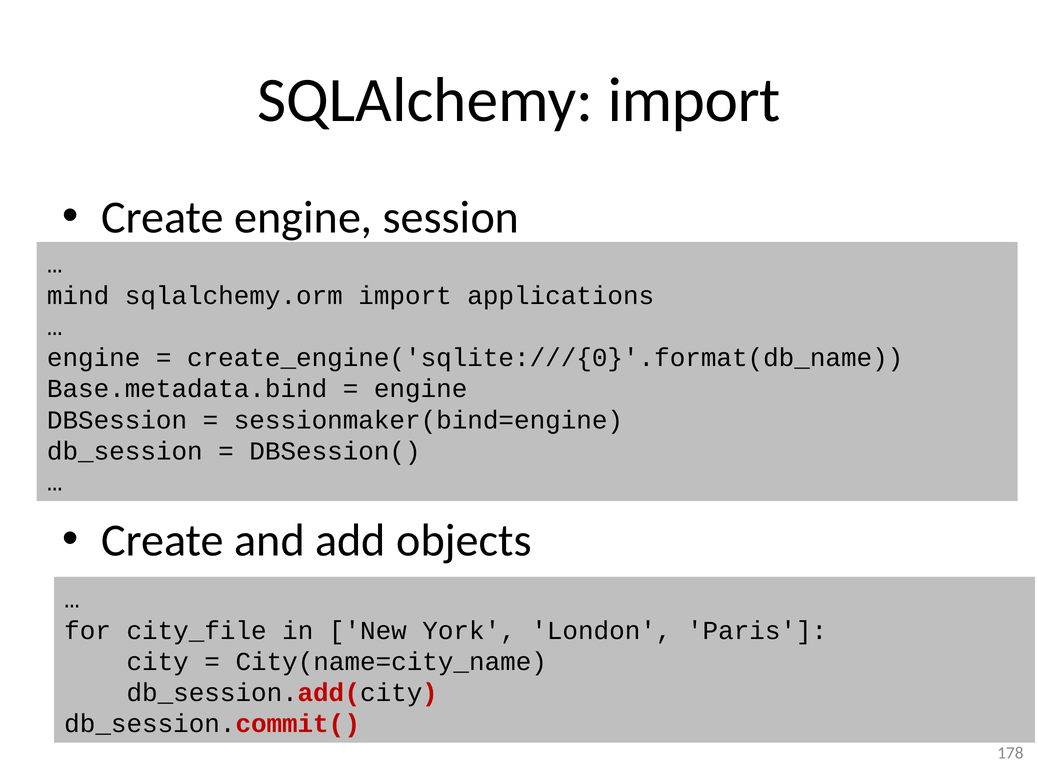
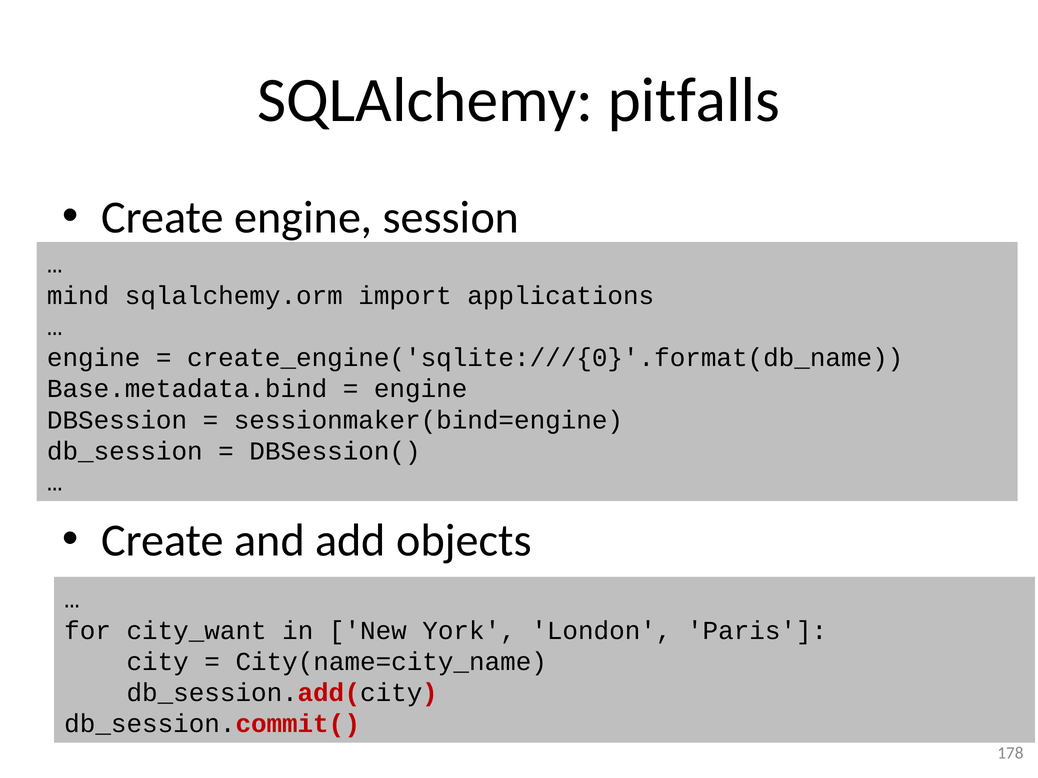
SQLAlchemy import: import -> pitfalls (694, 100)
city_file: city_file -> city_want (197, 631)
